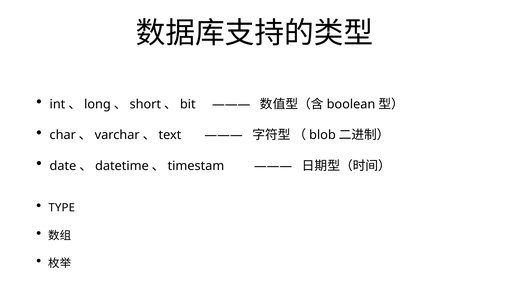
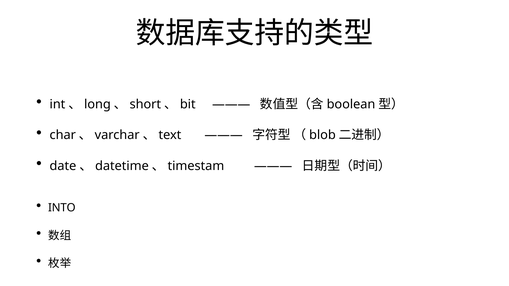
TYPE: TYPE -> INTO (62, 208)
